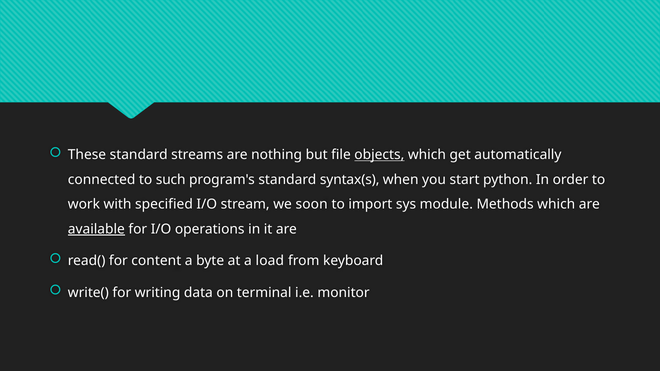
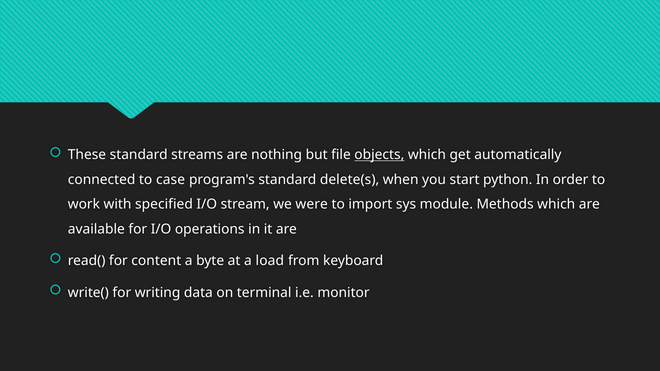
such: such -> case (171, 180)
syntax(s: syntax(s -> delete(s (350, 180)
soon: soon -> were (312, 205)
available underline: present -> none (96, 229)
